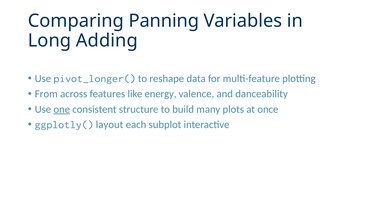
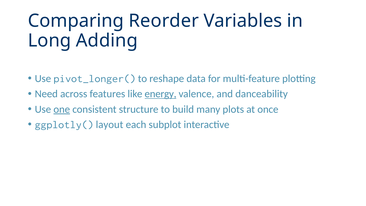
Panning: Panning -> Reorder (164, 21)
From: From -> Need (46, 94)
energy underline: none -> present (161, 94)
